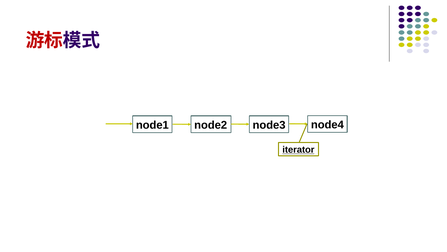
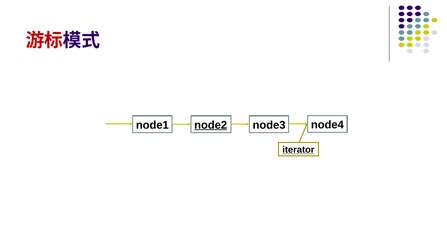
node2 underline: none -> present (211, 125)
